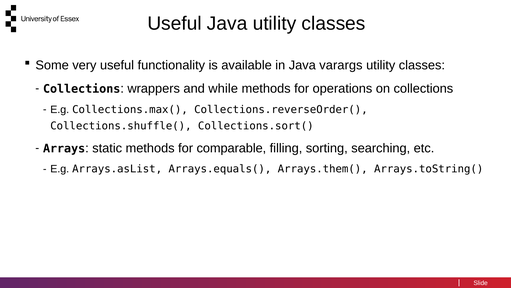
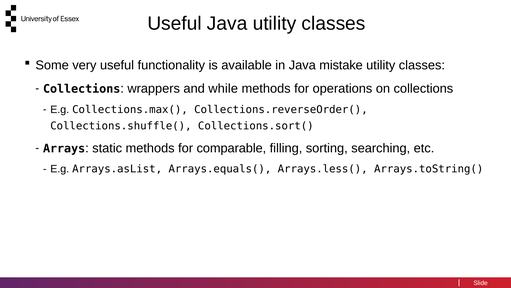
varargs: varargs -> mistake (341, 65)
Arrays.them(: Arrays.them( -> Arrays.less( (323, 169)
